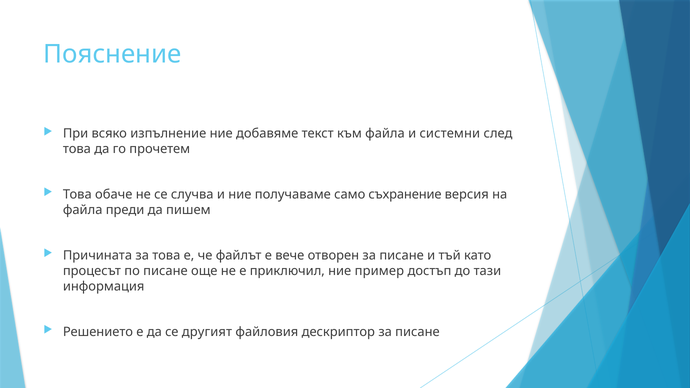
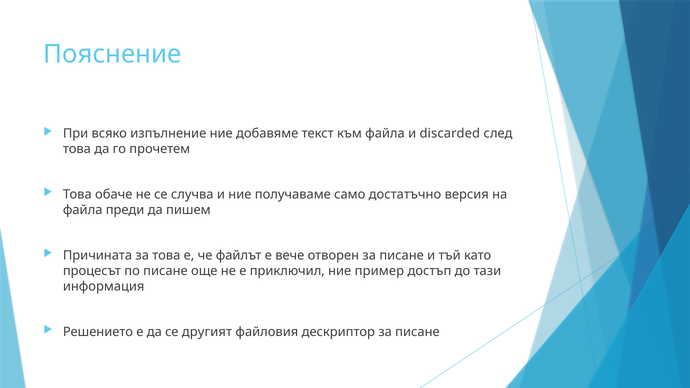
системни: системни -> discarded (450, 134)
съхранение: съхранение -> достатъчно (405, 194)
